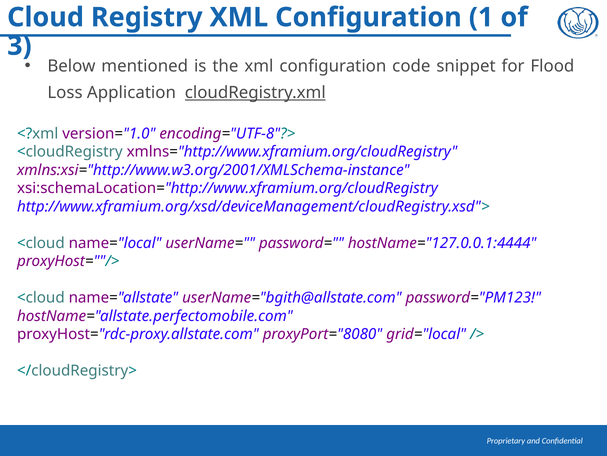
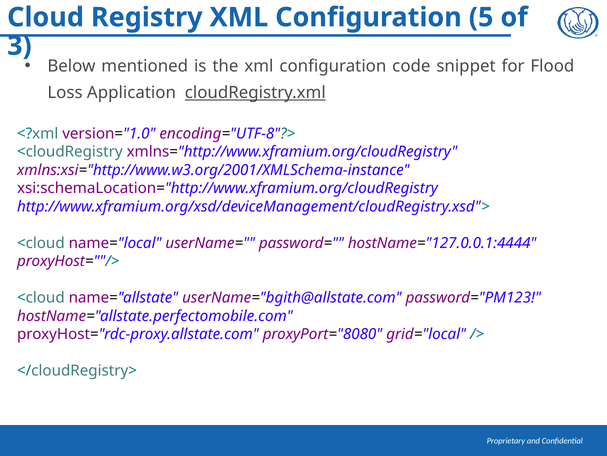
1: 1 -> 5 (481, 17)
